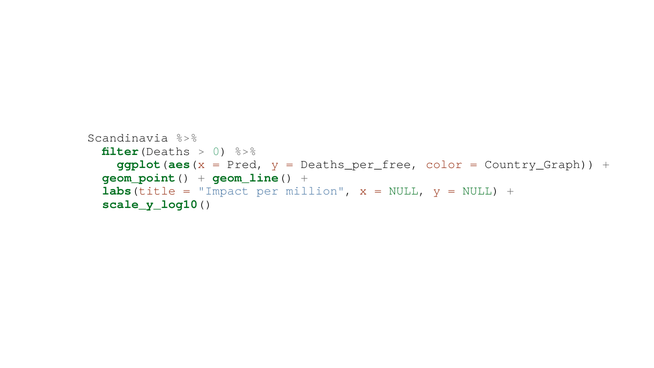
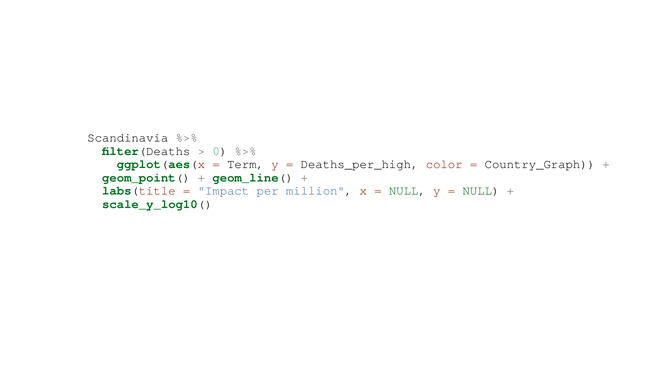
Pred: Pred -> Term (246, 164)
Deaths_per_free: Deaths_per_free -> Deaths_per_high (360, 164)
